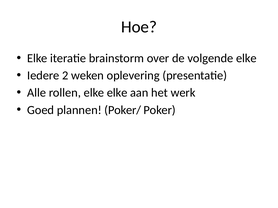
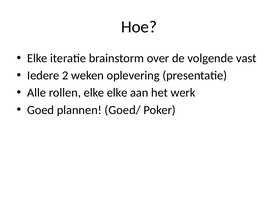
volgende elke: elke -> vast (246, 58)
Poker/: Poker/ -> Goed/ (123, 110)
